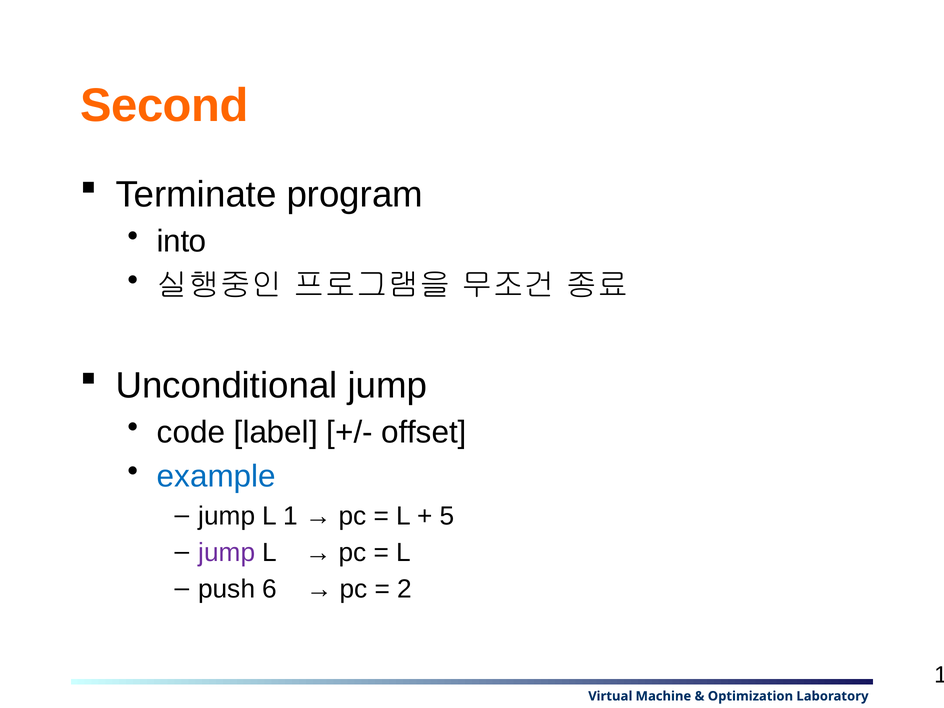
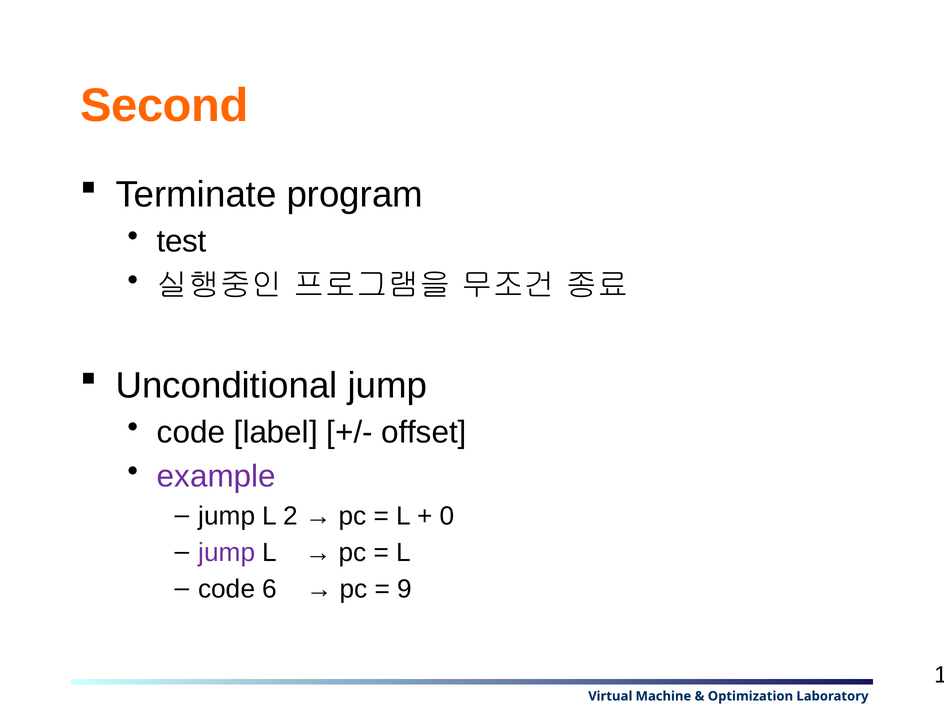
into: into -> test (182, 241)
example colour: blue -> purple (216, 476)
1: 1 -> 2 (291, 516)
5: 5 -> 0 (447, 516)
push: push -> code (227, 589)
2: 2 -> 9 (405, 589)
